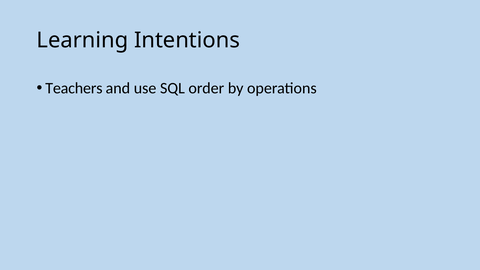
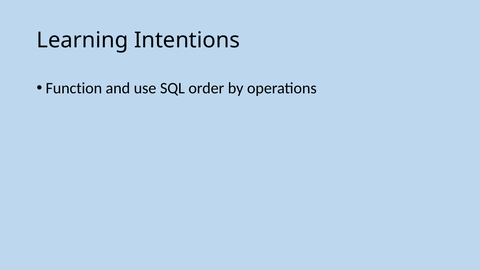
Teachers: Teachers -> Function (74, 88)
